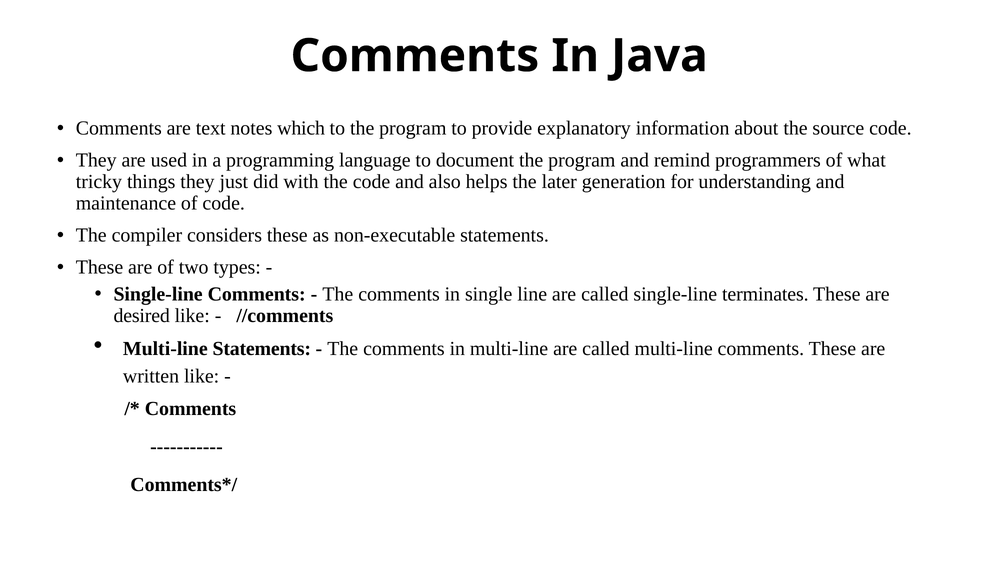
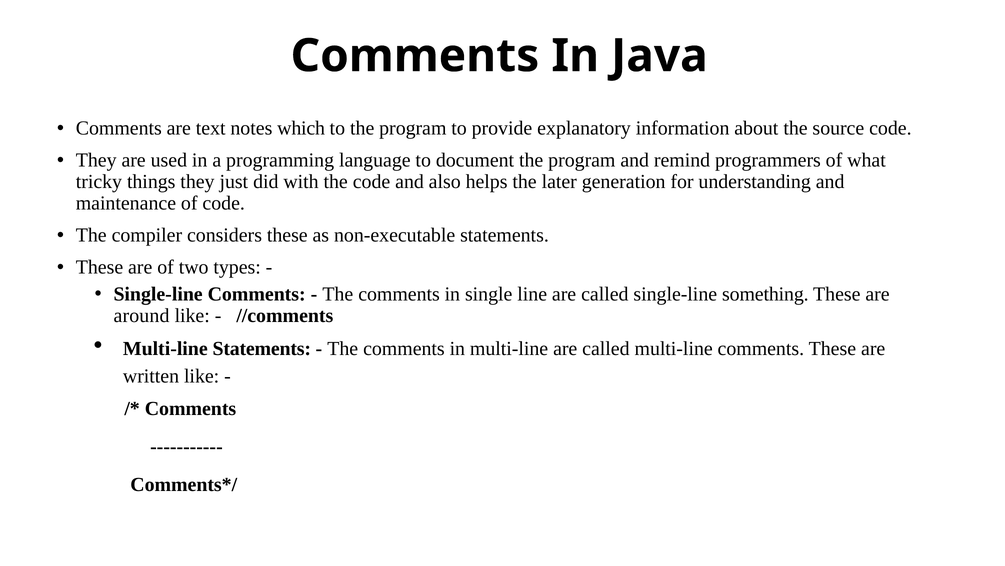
terminates: terminates -> something (765, 294)
desired: desired -> around (142, 315)
